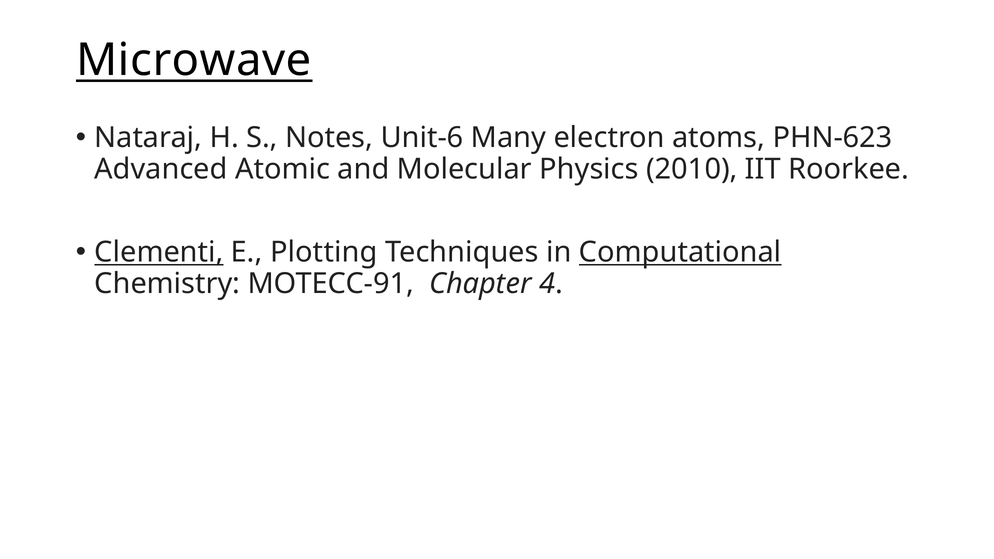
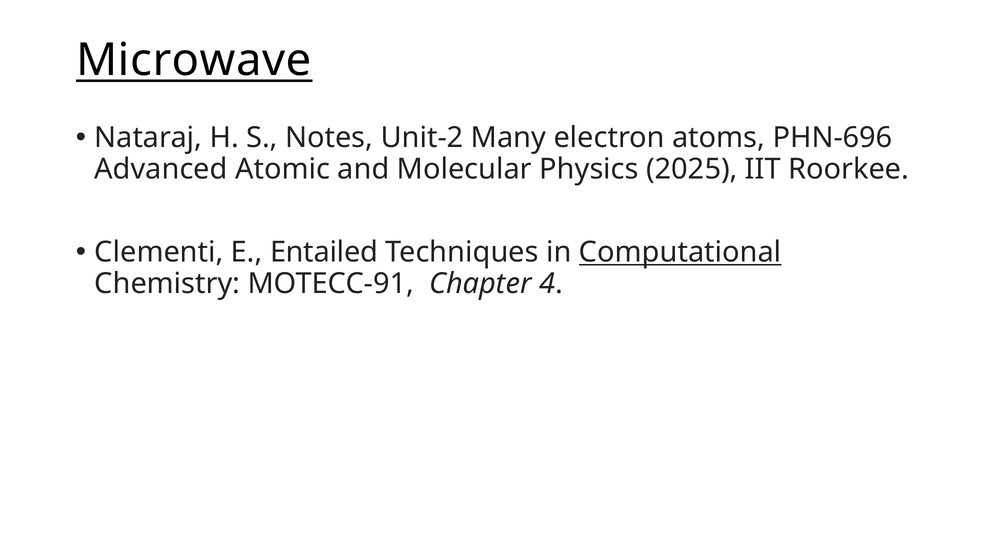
Unit-6: Unit-6 -> Unit-2 (422, 138)
PHN-623: PHN-623 -> PHN-696 (833, 138)
2010: 2010 -> 2025 (692, 169)
Clementi underline: present -> none (159, 252)
Plotting: Plotting -> Entailed (324, 252)
